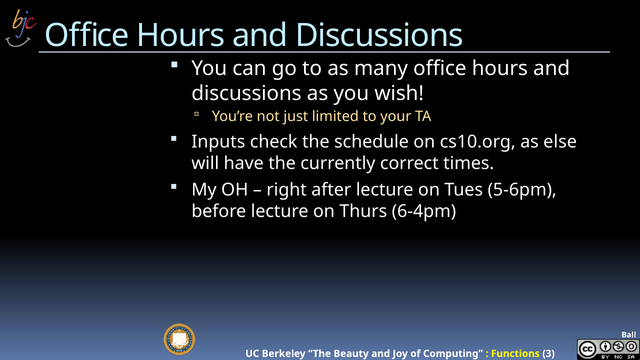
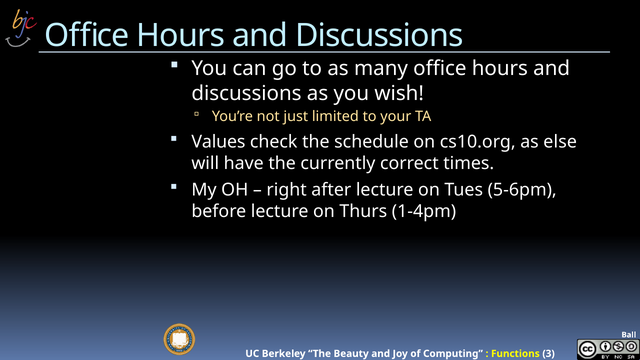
Inputs: Inputs -> Values (218, 142)
6-4pm: 6-4pm -> 1-4pm (424, 211)
